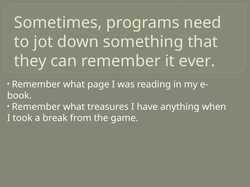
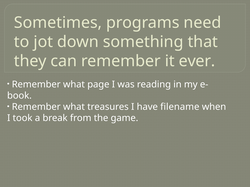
anything: anything -> filename (180, 107)
